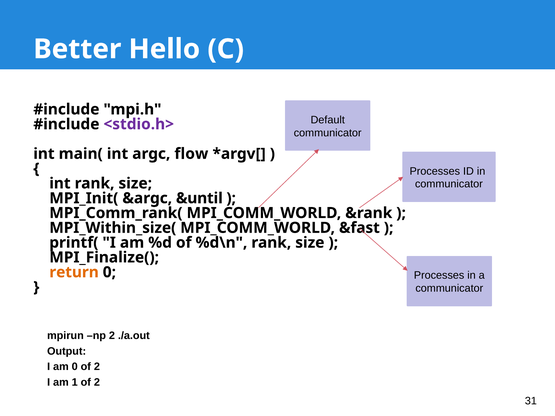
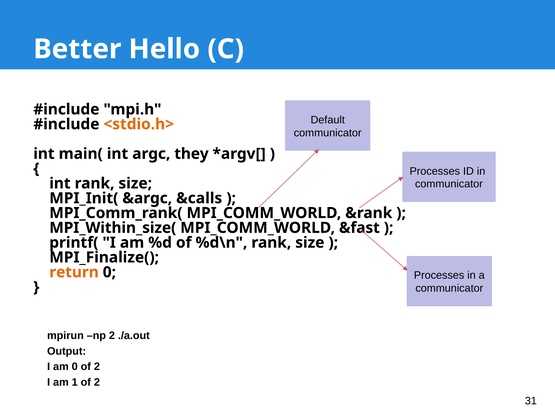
<stdio.h> colour: purple -> orange (139, 124)
flow: flow -> they (191, 154)
&until: &until -> &calls (199, 198)
